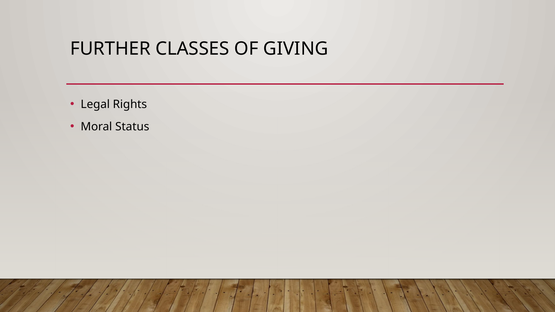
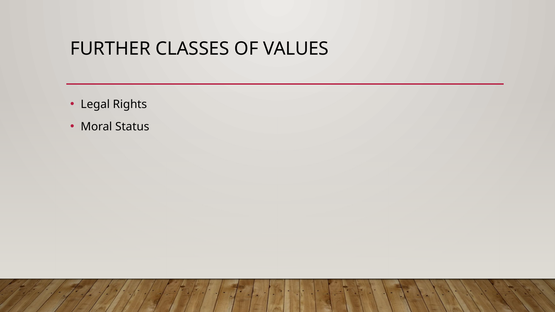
GIVING: GIVING -> VALUES (296, 49)
